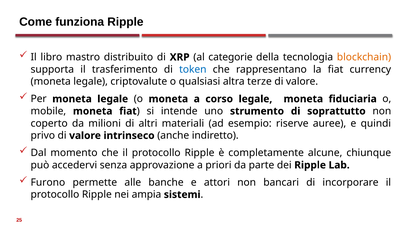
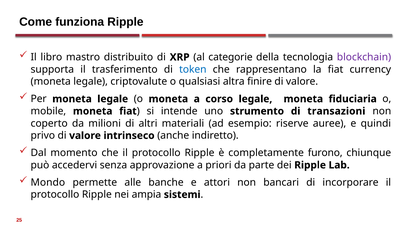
blockchain colour: orange -> purple (364, 57)
terze: terze -> finire (260, 82)
soprattutto: soprattutto -> transazioni (336, 111)
alcune: alcune -> furono (325, 153)
Furono: Furono -> Mondo (48, 182)
